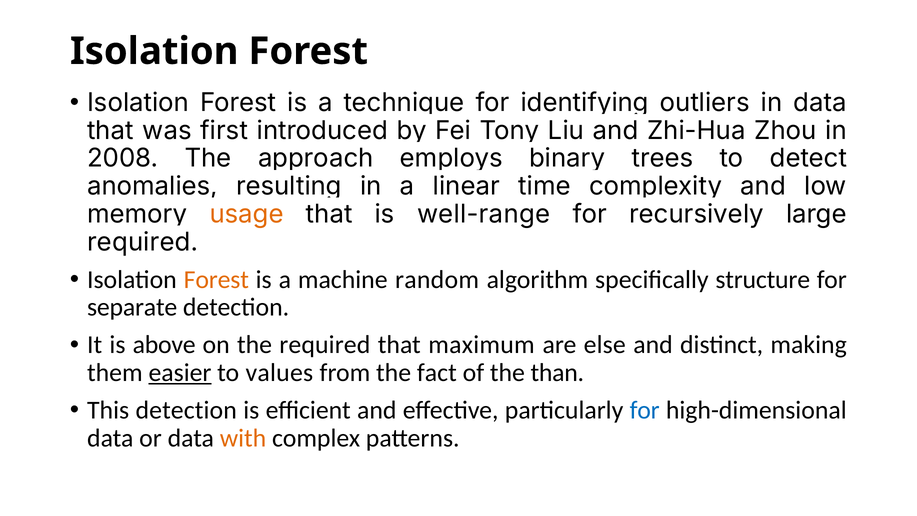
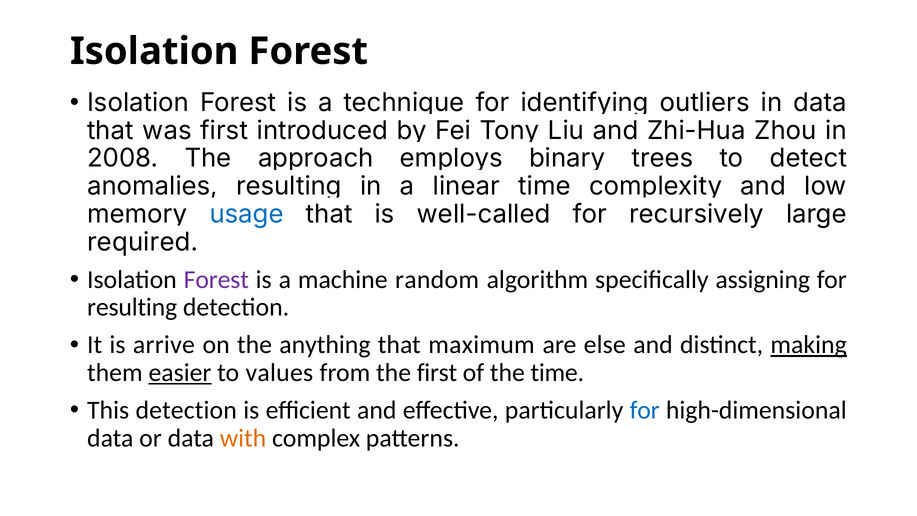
usage colour: orange -> blue (247, 214)
well-range: well-range -> well-called (484, 214)
Forest colour: orange -> purple (216, 279)
structure: structure -> assigning (763, 279)
separate: separate -> resulting (132, 307)
above: above -> arrive (164, 345)
the required: required -> anything (325, 345)
making underline: none -> present (809, 345)
the fact: fact -> first (437, 373)
the than: than -> time (557, 373)
